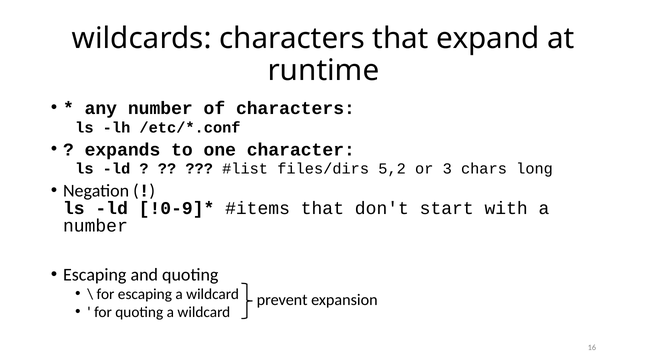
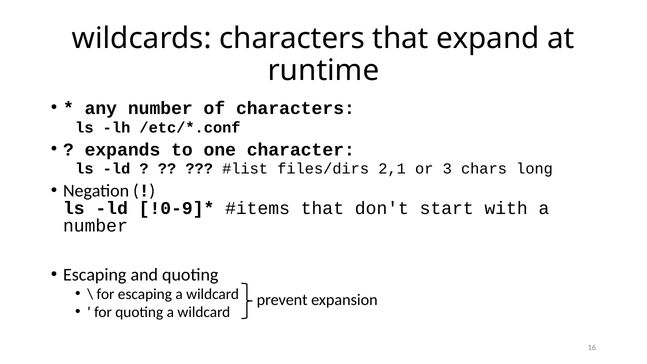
5,2: 5,2 -> 2,1 (392, 169)
